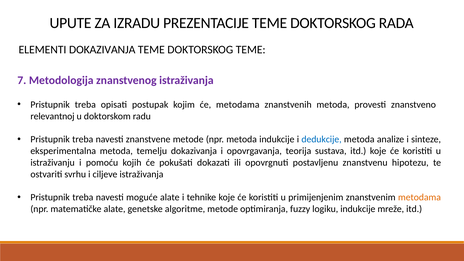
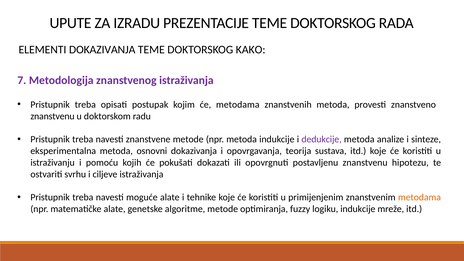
DOKTORSKOG TEME: TEME -> KAKO (251, 50)
relevantnoj: relevantnoj -> znanstvenu (52, 116)
dedukcije colour: blue -> purple (322, 139)
temelju: temelju -> osnovni (152, 151)
